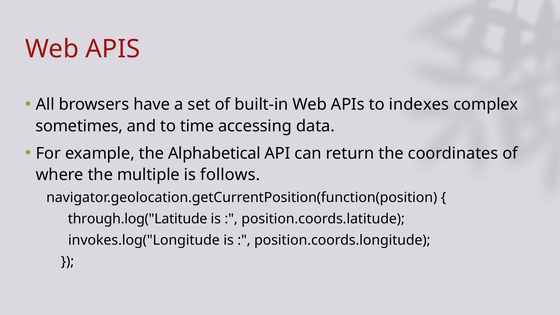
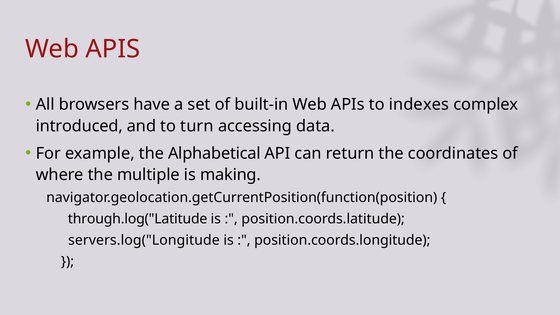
sometimes: sometimes -> introduced (79, 126)
time: time -> turn (197, 126)
follows: follows -> making (230, 175)
invokes.log("Longitude: invokes.log("Longitude -> servers.log("Longitude (144, 240)
